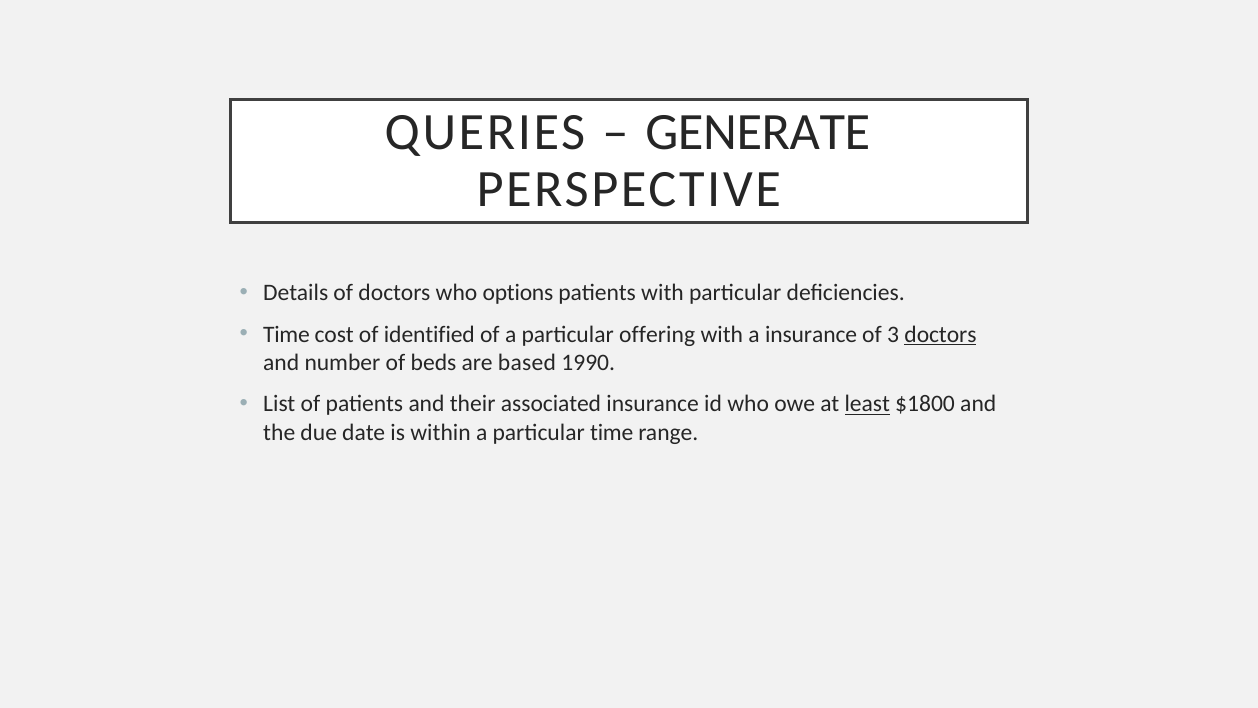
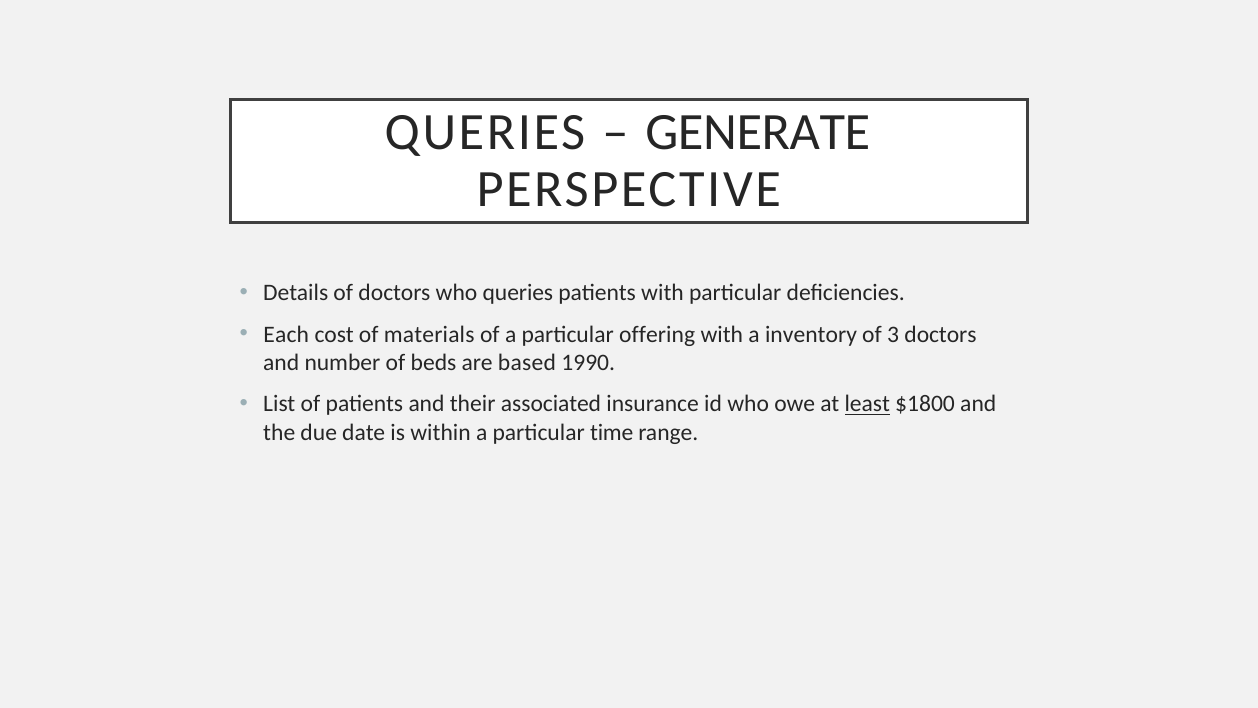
who options: options -> queries (518, 293)
Time: Time -> Each (286, 334)
identified: identified -> materials (429, 334)
a insurance: insurance -> inventory (811, 334)
doctors underline: present -> none (940, 334)
